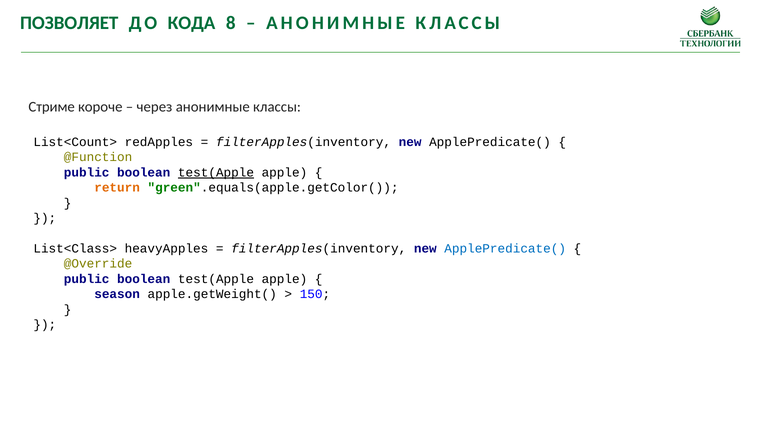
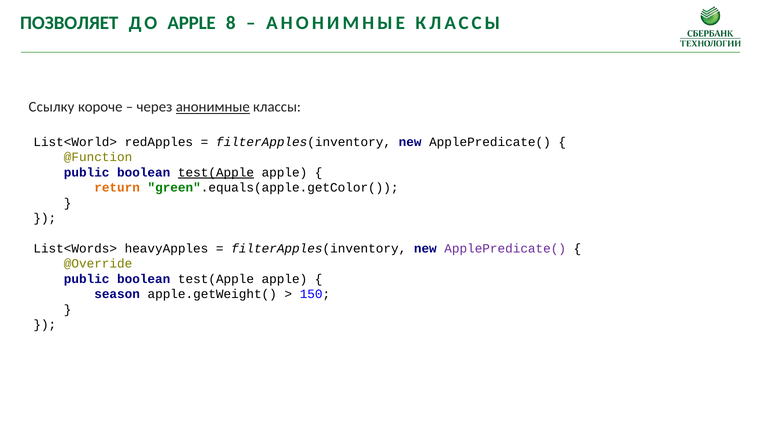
ДО КОДА: КОДА -> APPLE (192, 23)
Стриме: Стриме -> Ссылку (52, 107)
анонимные underline: none -> present (213, 107)
List<Count>: List<Count> -> List<World> (75, 142)
List<Class>: List<Class> -> List<Words> (75, 249)
ApplePredicate( colour: blue -> purple (505, 249)
